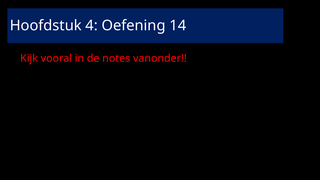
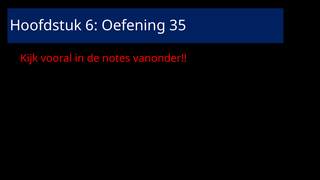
4: 4 -> 6 (92, 26)
14: 14 -> 35 (178, 26)
